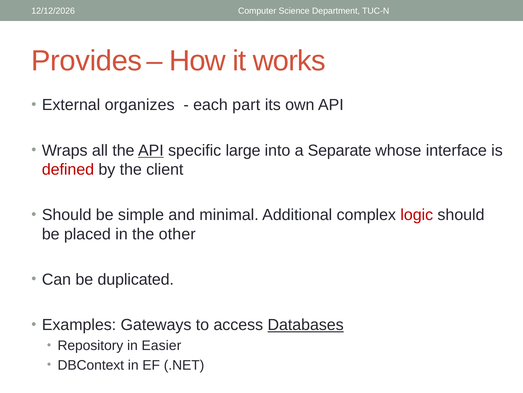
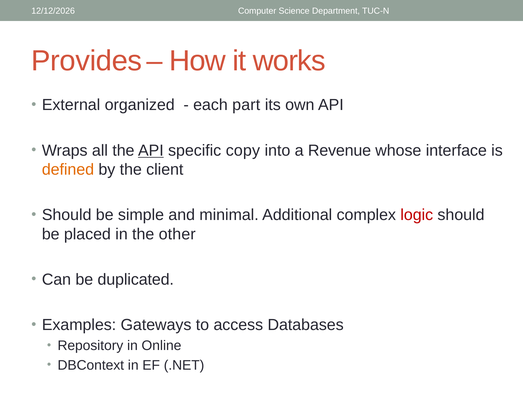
organizes: organizes -> organized (140, 105)
large: large -> copy (243, 150)
Separate: Separate -> Revenue (340, 150)
defined colour: red -> orange (68, 169)
Databases underline: present -> none (306, 324)
Easier: Easier -> Online (161, 345)
